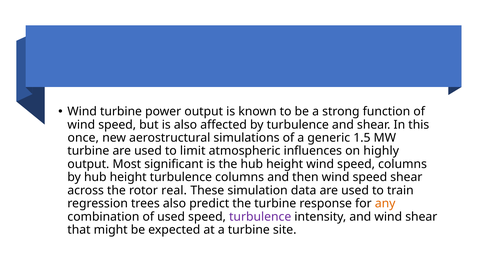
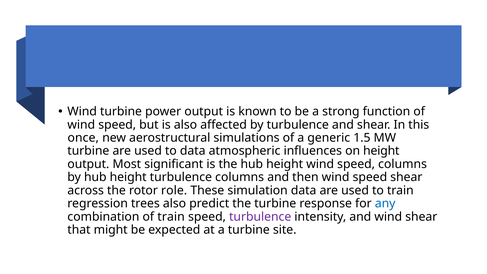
to limit: limit -> data (193, 151)
on highly: highly -> height (381, 151)
real: real -> role (174, 190)
any colour: orange -> blue (385, 204)
of used: used -> train (171, 217)
